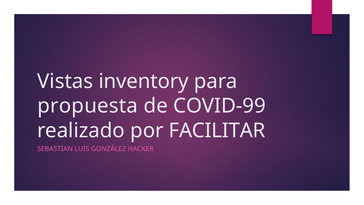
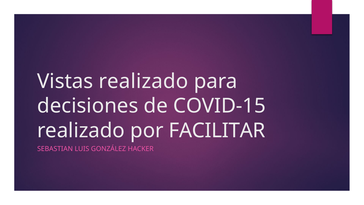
Vistas inventory: inventory -> realizado (143, 81)
propuesta: propuesta -> decisiones (88, 106)
COVID-99: COVID-99 -> COVID-15 (219, 106)
